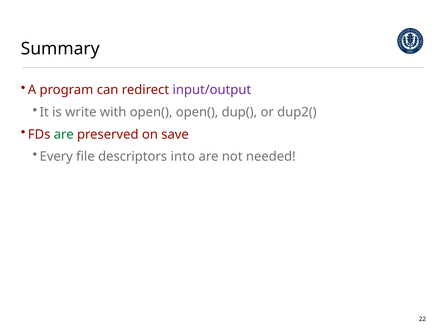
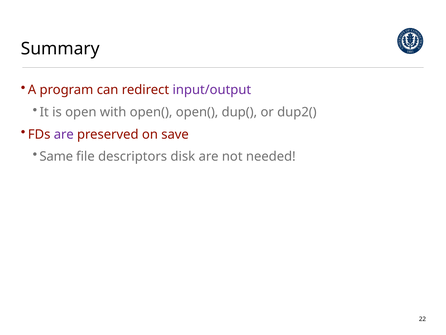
write: write -> open (81, 112)
are colour: green -> purple (64, 134)
Every: Every -> Same (56, 156)
into: into -> disk (183, 156)
